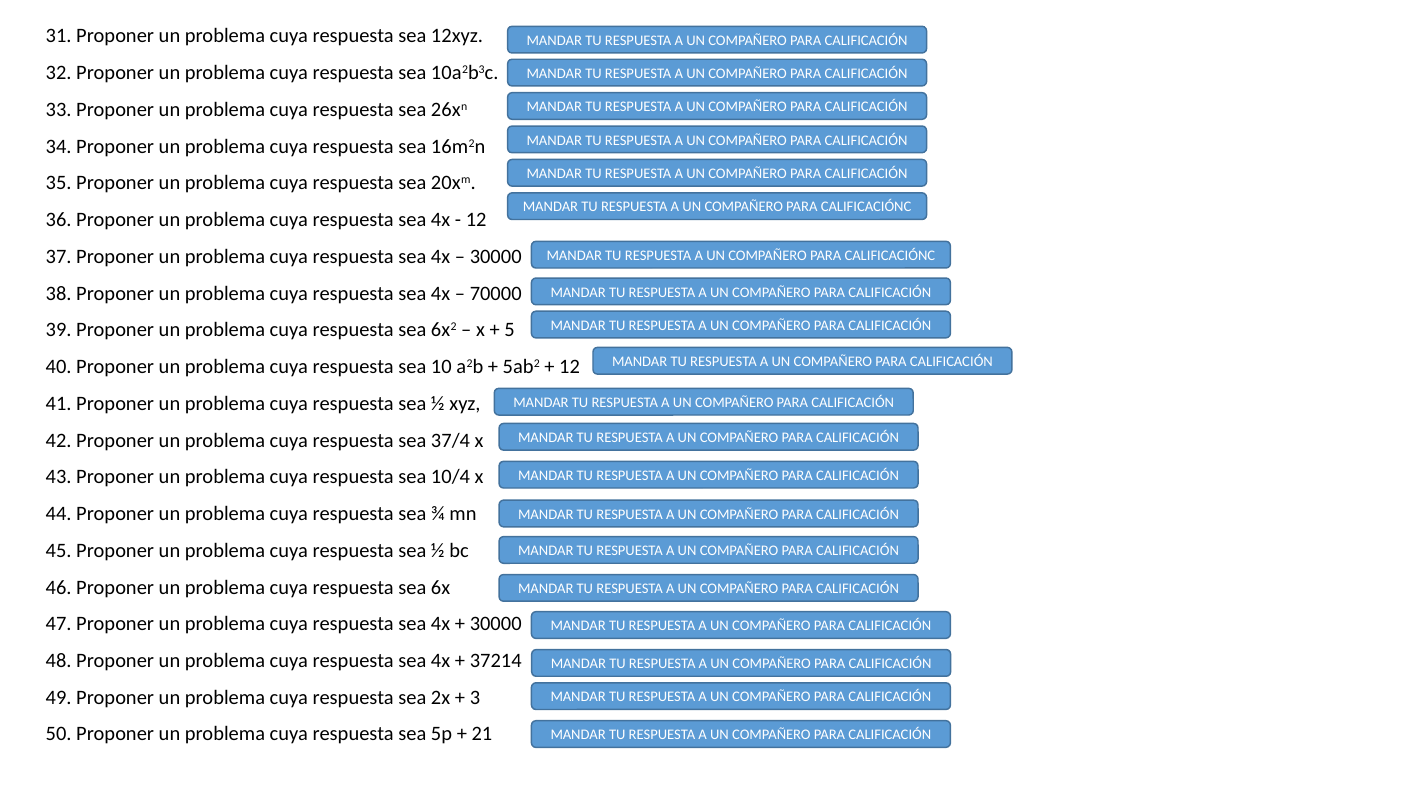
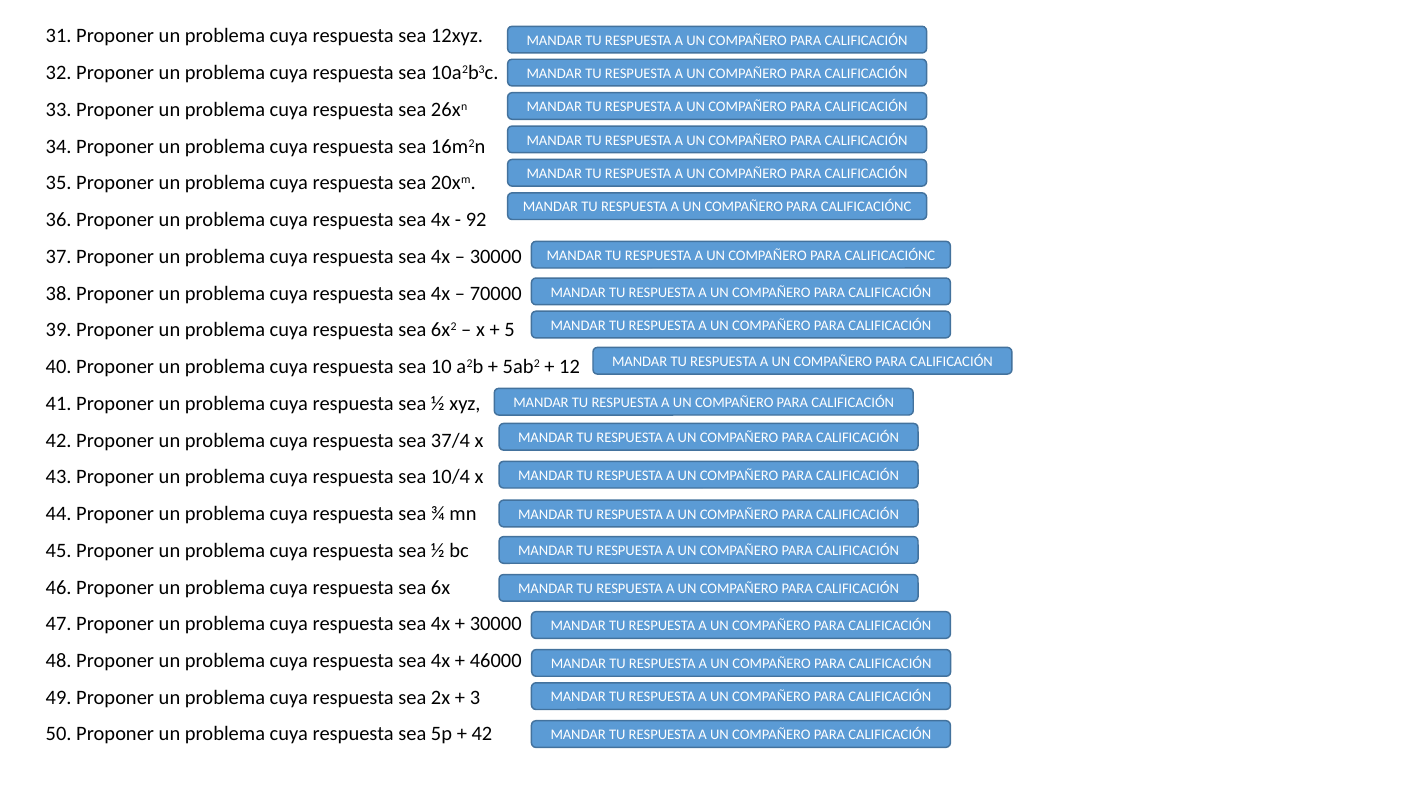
12: 12 -> 92 (476, 220)
37214: 37214 -> 46000 (496, 661)
21: 21 -> 42 (482, 734)
